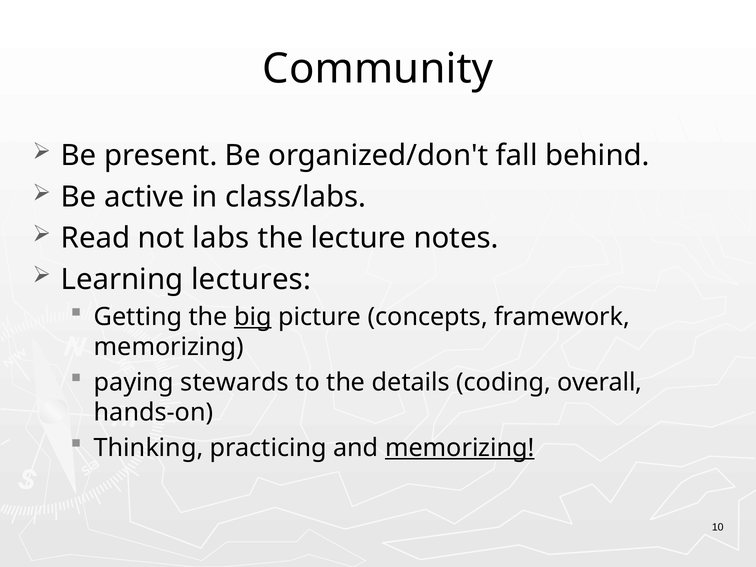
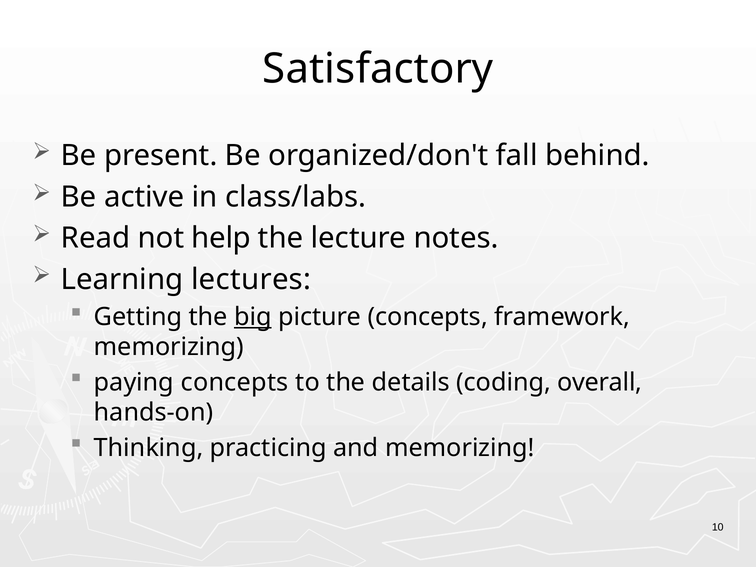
Community: Community -> Satisfactory (378, 69)
labs: labs -> help (221, 238)
paying stewards: stewards -> concepts (235, 382)
memorizing underline: present -> none (460, 448)
